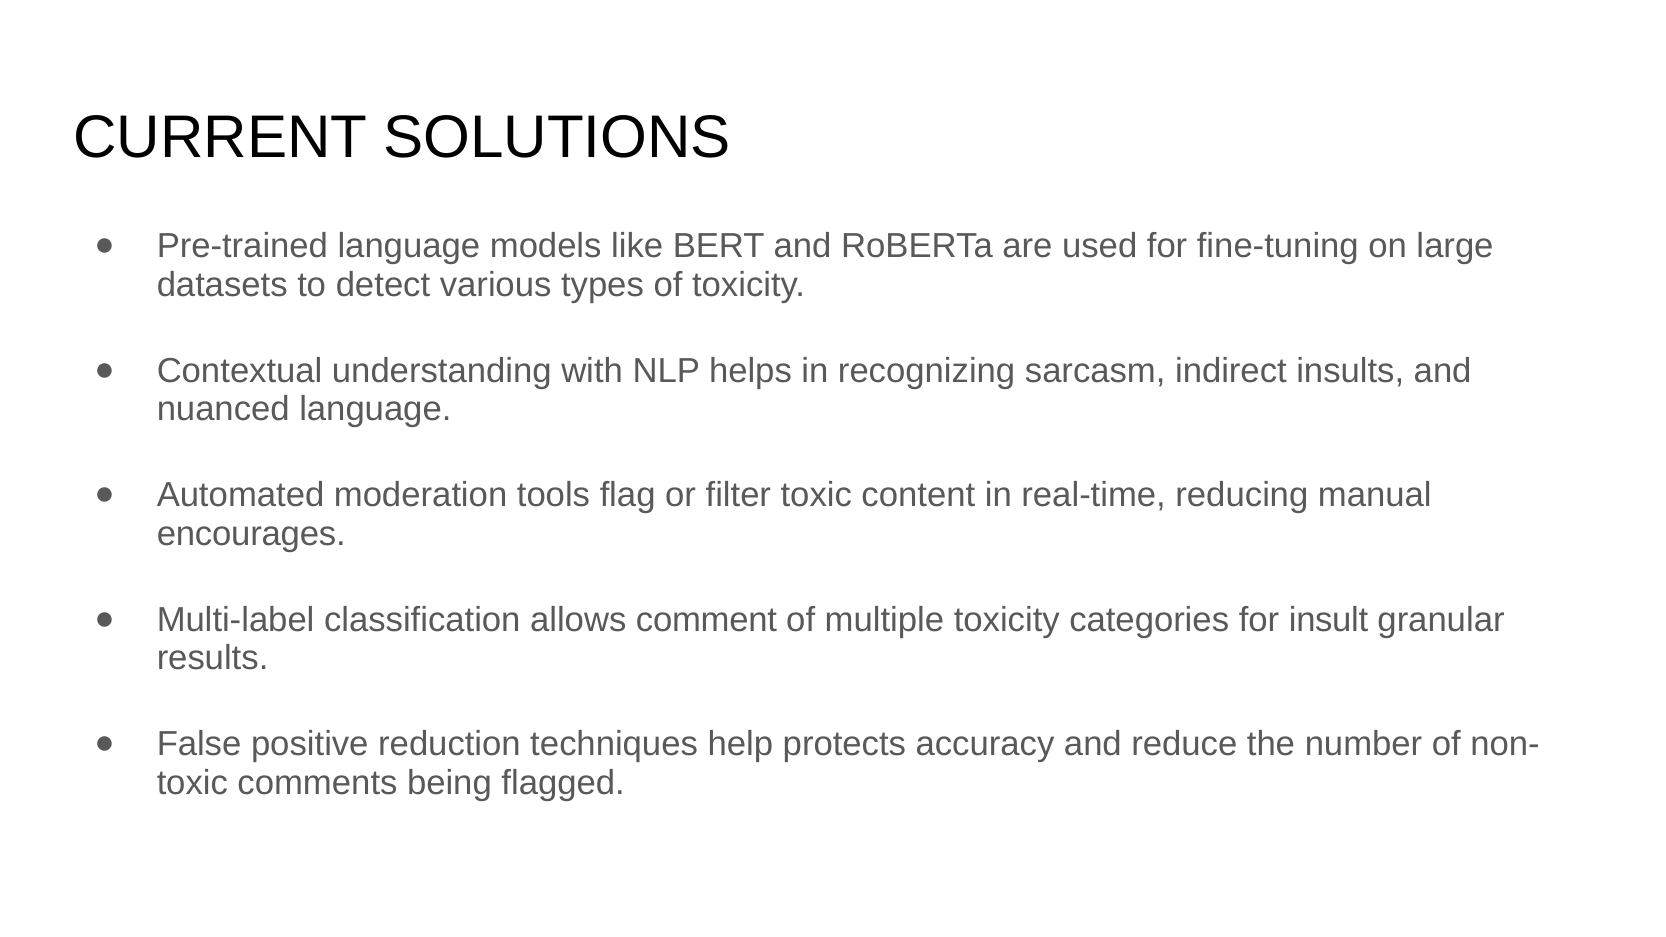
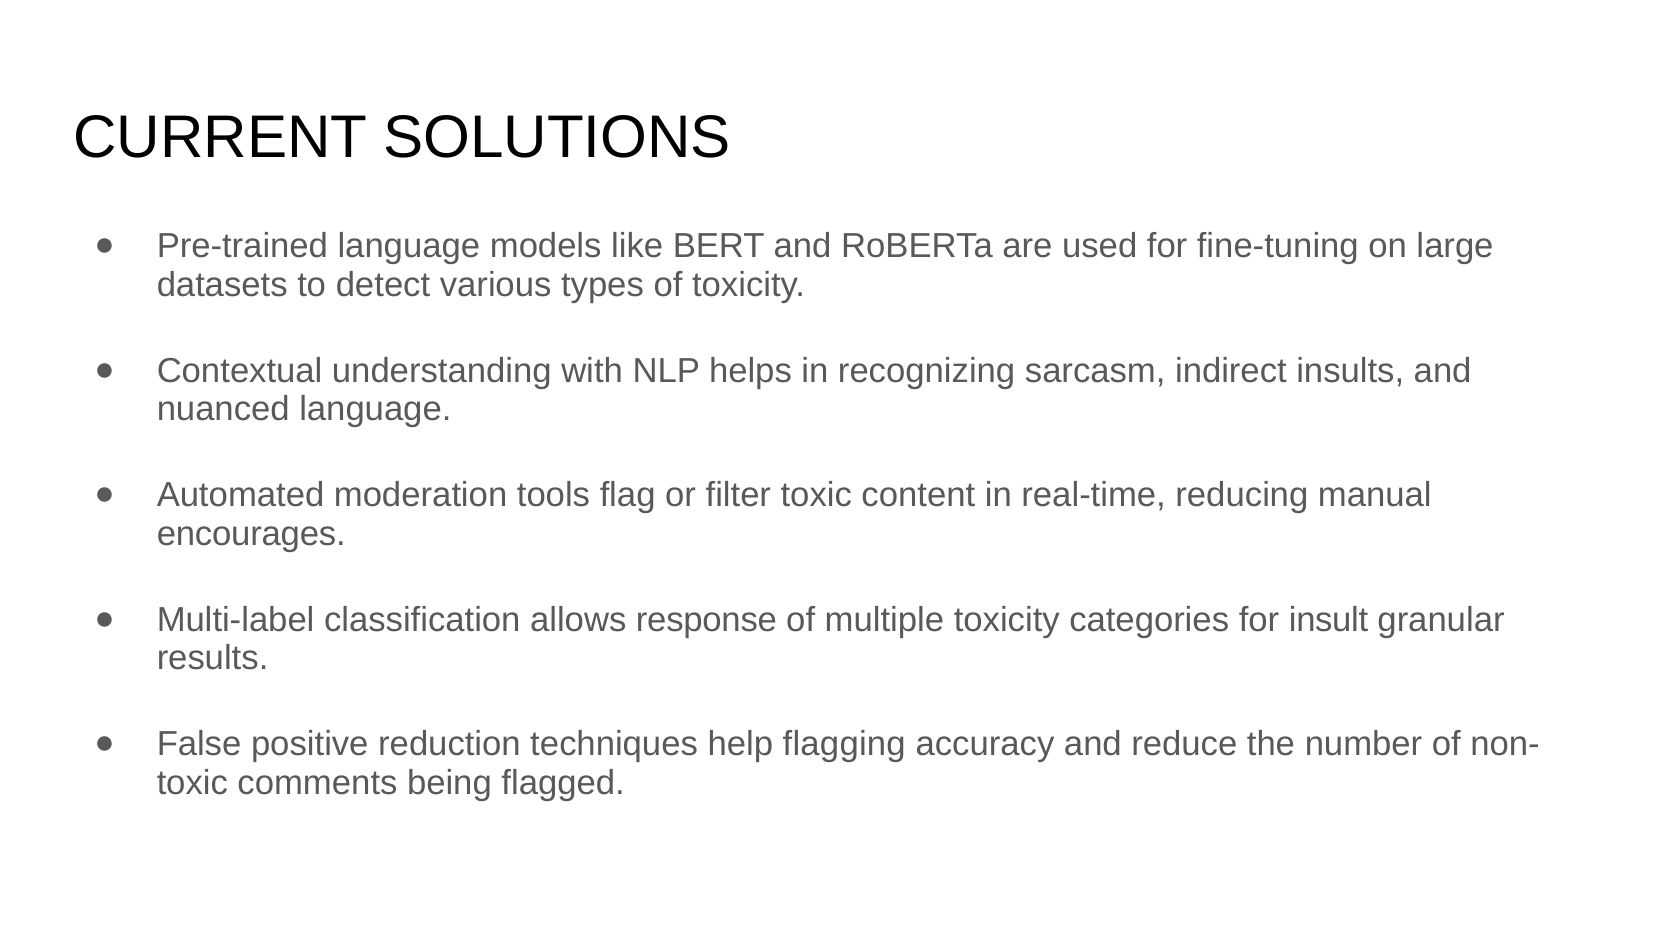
comment: comment -> response (706, 620)
protects: protects -> flagging (844, 744)
